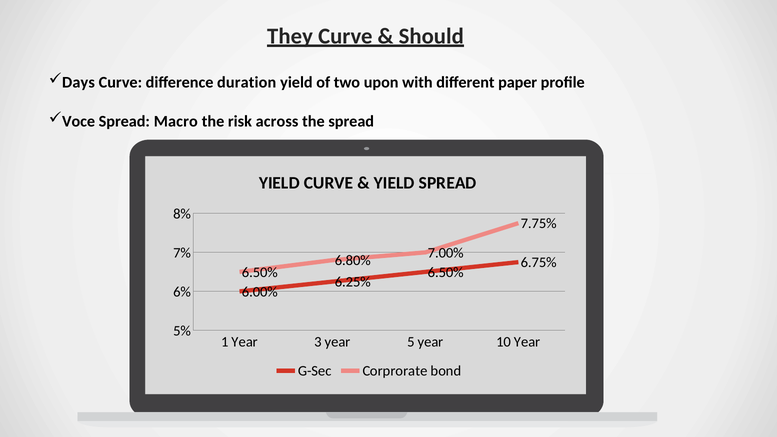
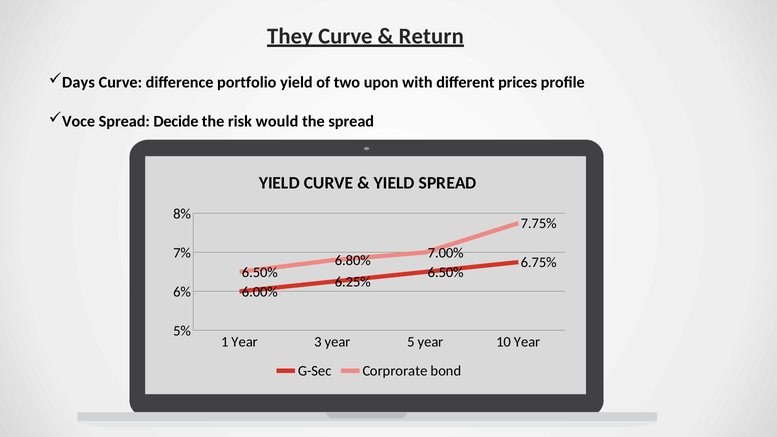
Should: Should -> Return (431, 36)
duration: duration -> portfolio (247, 83)
paper: paper -> prices (518, 83)
Macro: Macro -> Decide (176, 122)
across: across -> would (277, 122)
